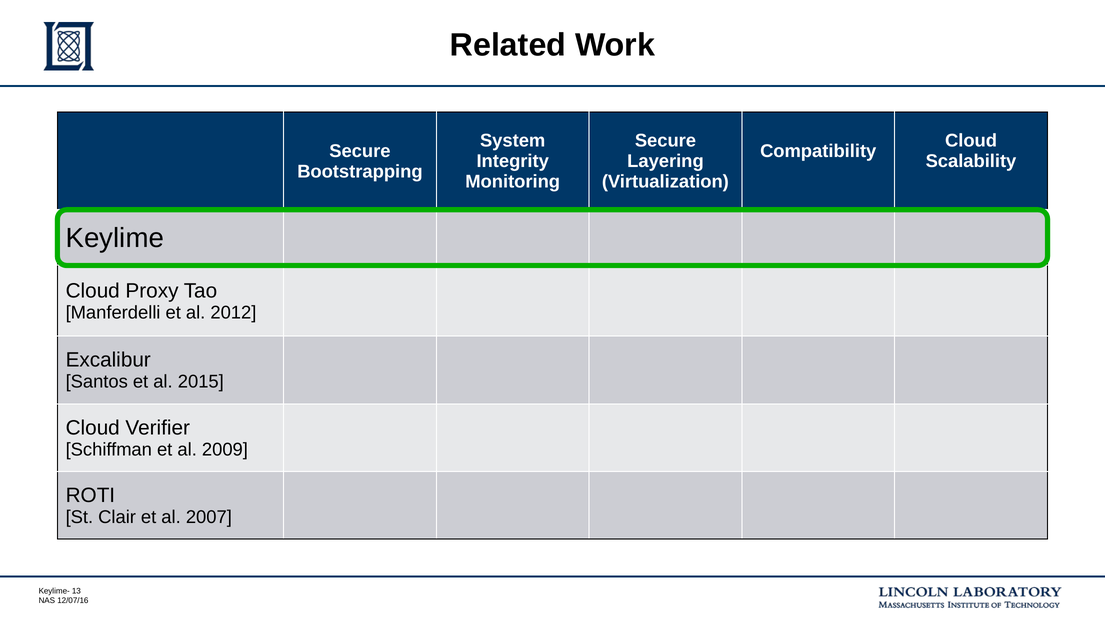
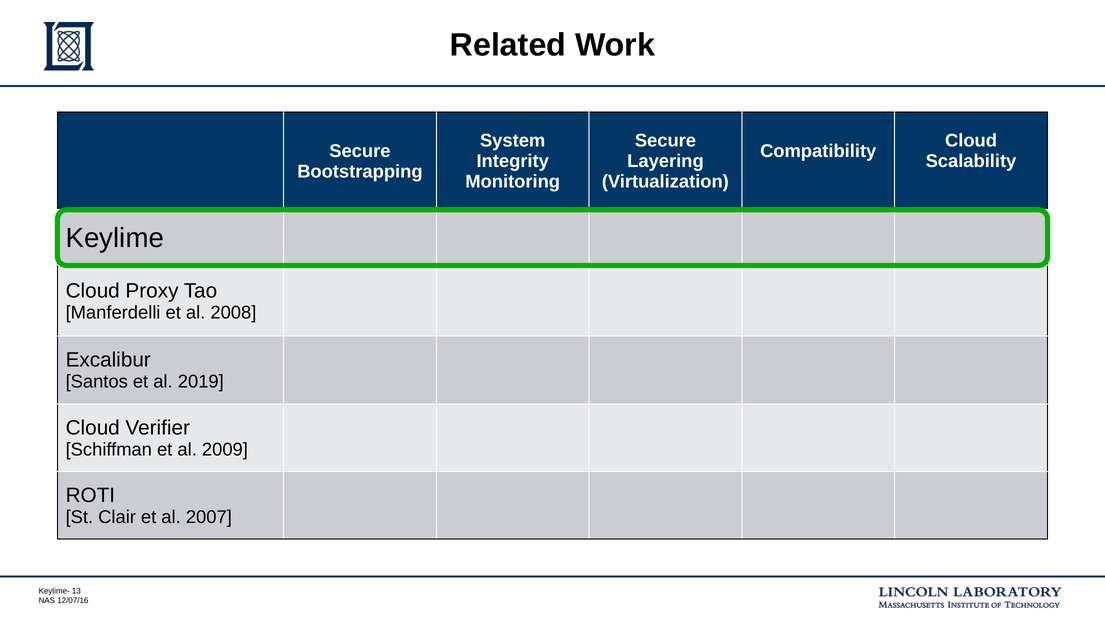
2012: 2012 -> 2008 (233, 312)
2015: 2015 -> 2019 (201, 382)
